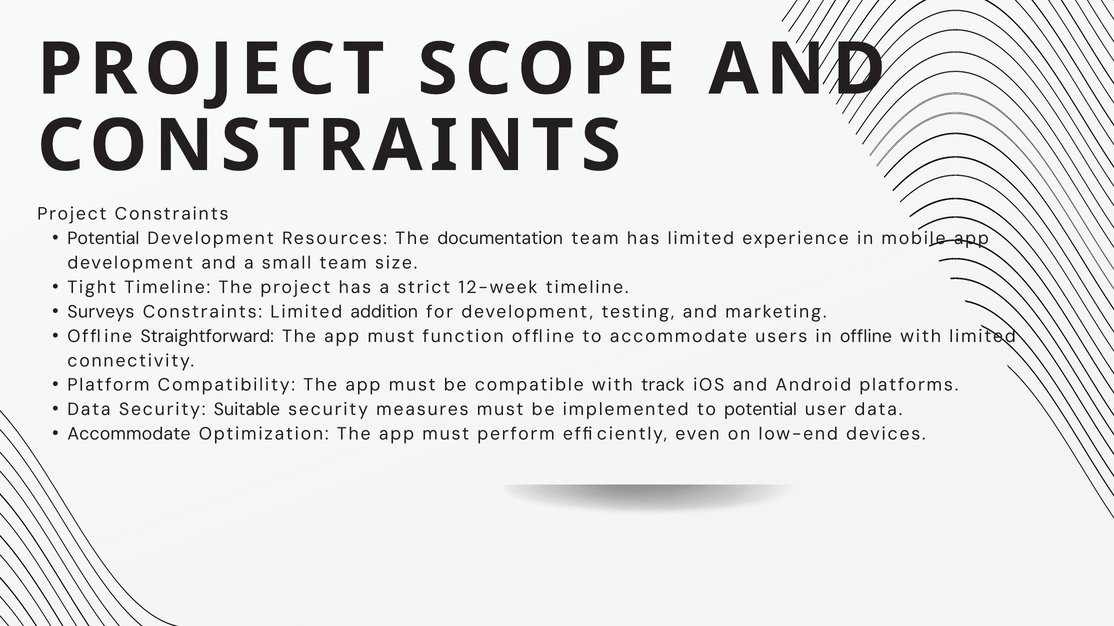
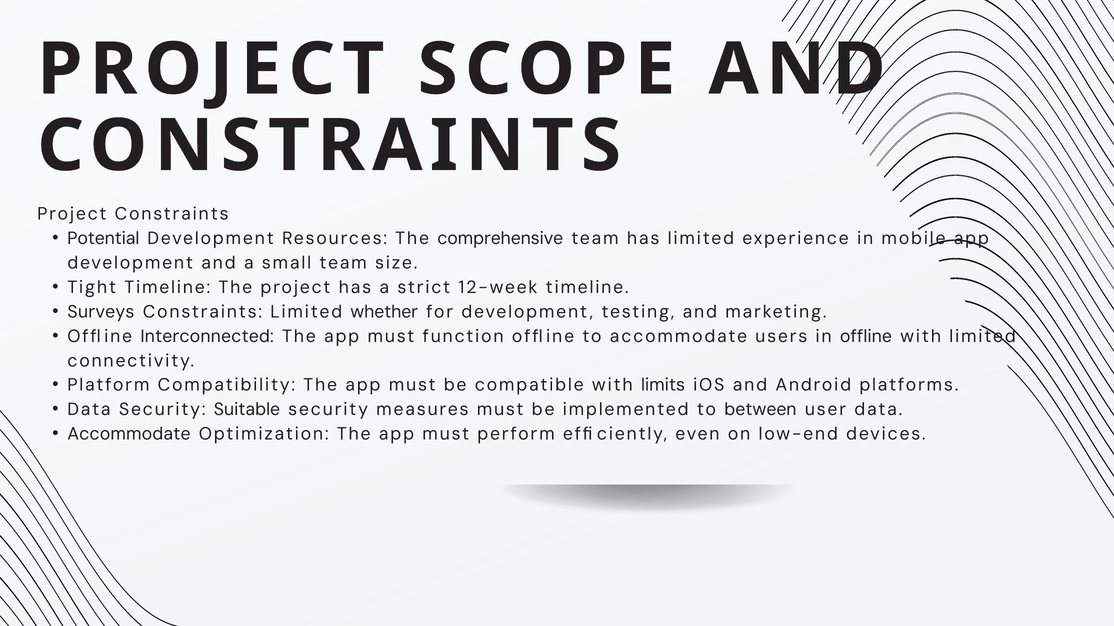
documentation: documentation -> comprehensive (500, 239)
addition: addition -> whether (384, 312)
Straightforward: Straightforward -> Interconnected (207, 337)
track: track -> limits (663, 386)
to potential: potential -> between (760, 410)
